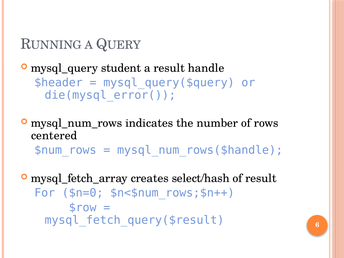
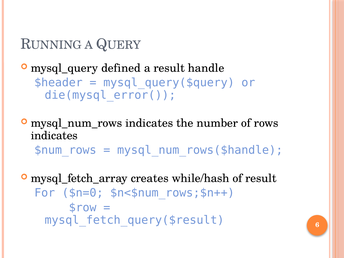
student: student -> defined (121, 68)
centered: centered -> indicates (54, 136)
select/hash: select/hash -> while/hash (201, 178)
